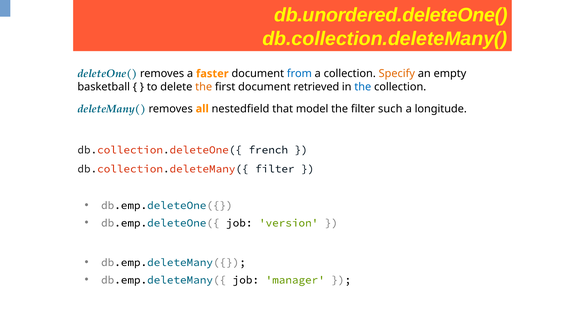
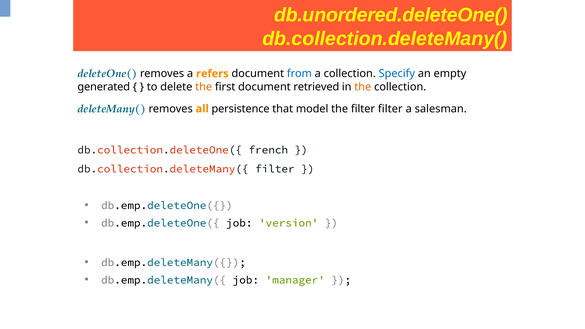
faster: faster -> refers (212, 74)
Specify colour: orange -> blue (397, 74)
basketball: basketball -> generated (104, 87)
the colour: blue -> orange (363, 87)
nestedfield: nestedfield -> persistence (241, 109)
filter such: such -> filter (390, 109)
longitude: longitude -> salesman (441, 109)
